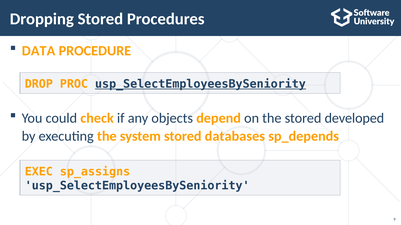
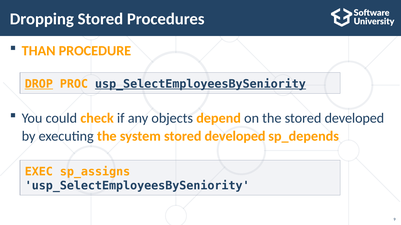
DATA: DATA -> THAN (39, 51)
DROP underline: none -> present (39, 84)
system stored databases: databases -> developed (235, 136)
